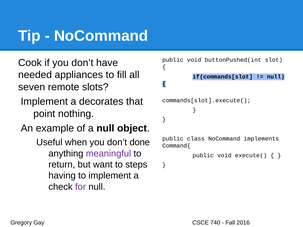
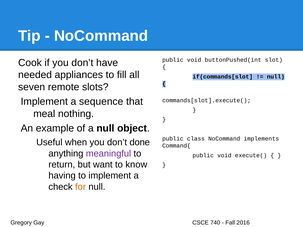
decorates: decorates -> sequence (101, 102)
point: point -> meal (44, 114)
steps: steps -> know (136, 165)
for colour: purple -> orange (81, 187)
